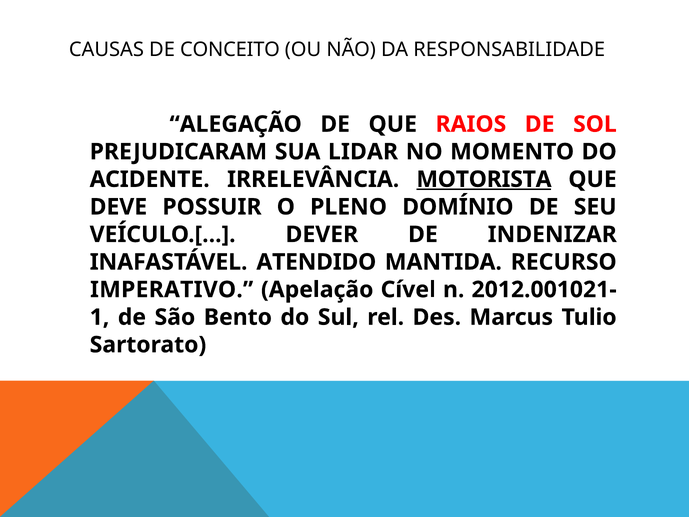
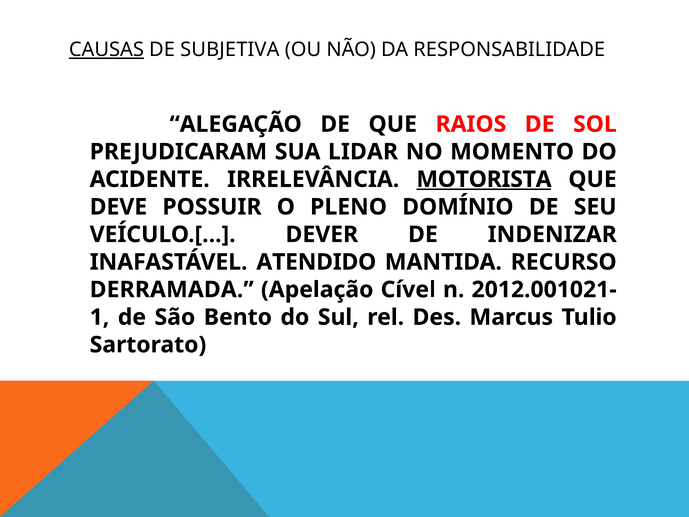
CAUSAS underline: none -> present (106, 50)
CONCEITO: CONCEITO -> SUBJETIVA (230, 50)
IMPERATIVO: IMPERATIVO -> DERRAMADA (172, 290)
